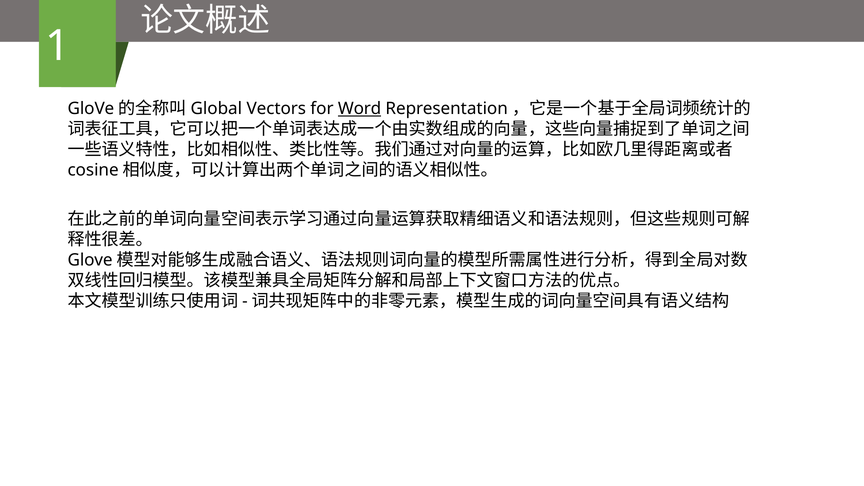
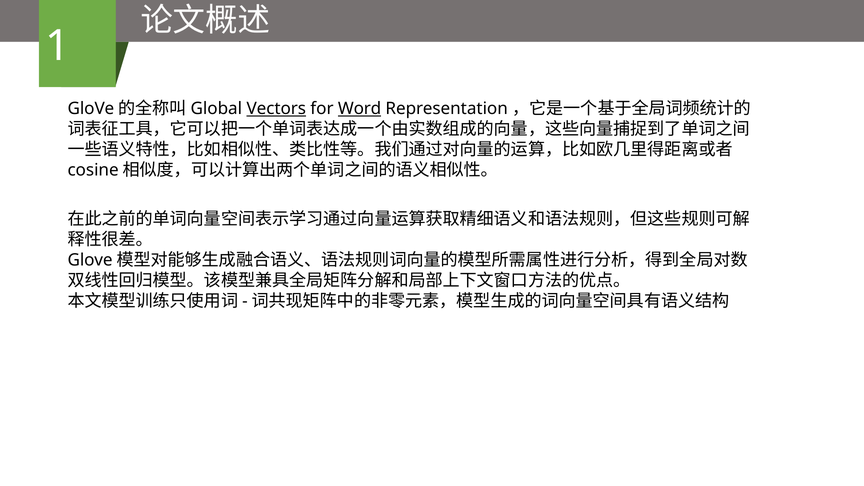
Vectors underline: none -> present (276, 109)
